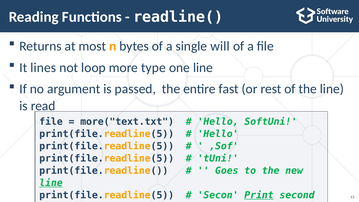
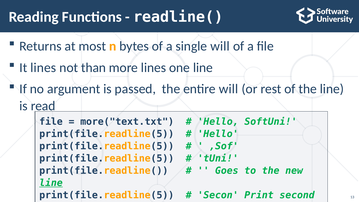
loop: loop -> than (94, 68)
more type: type -> lines (154, 68)
entire fast: fast -> will (229, 89)
Print underline: present -> none (259, 195)
